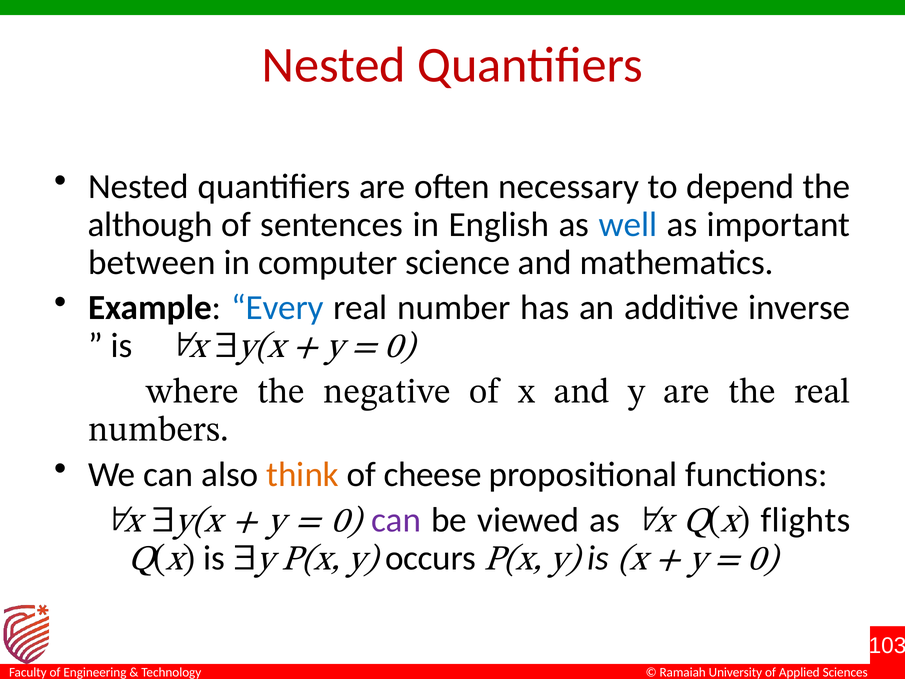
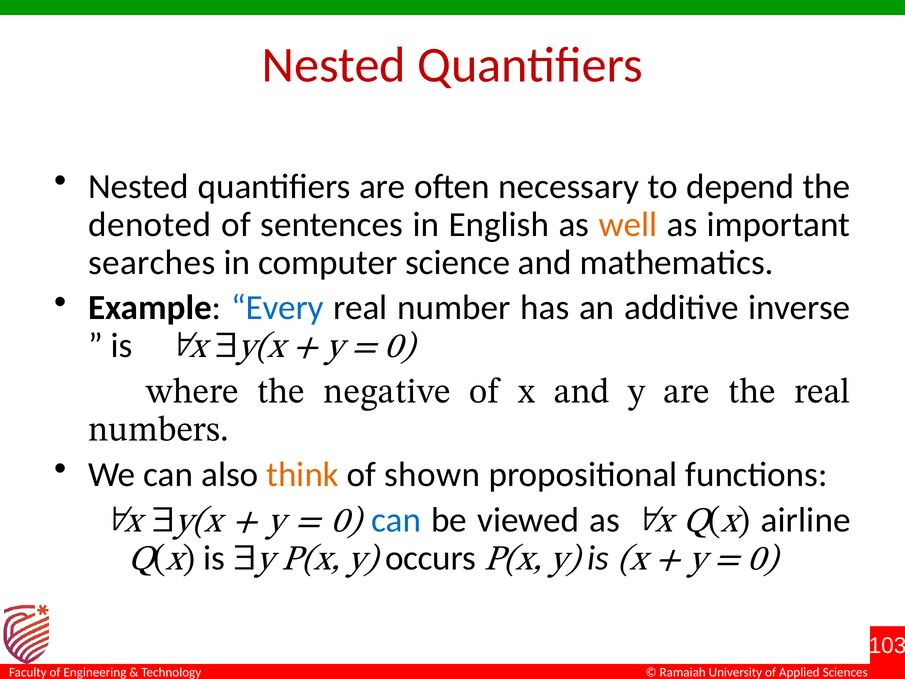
although: although -> denoted (150, 224)
well colour: blue -> orange (628, 224)
between: between -> searches (152, 262)
cheese: cheese -> shown (432, 474)
can colour: purple -> blue (396, 520)
flights: flights -> airline (806, 520)
